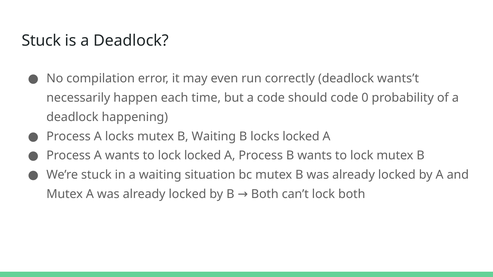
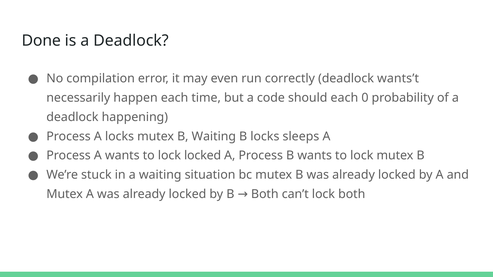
Stuck: Stuck -> Done (41, 41)
should code: code -> each (344, 98)
locks locked: locked -> sleeps (301, 136)
